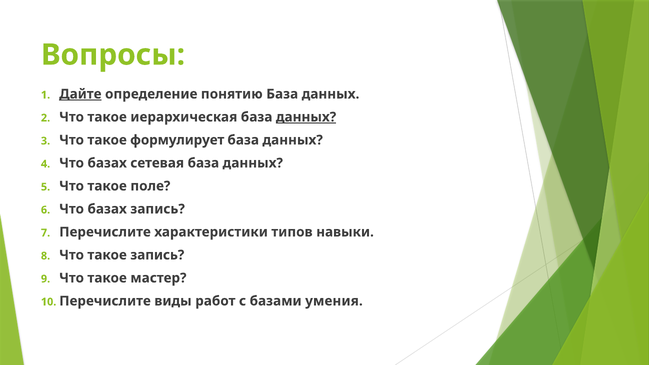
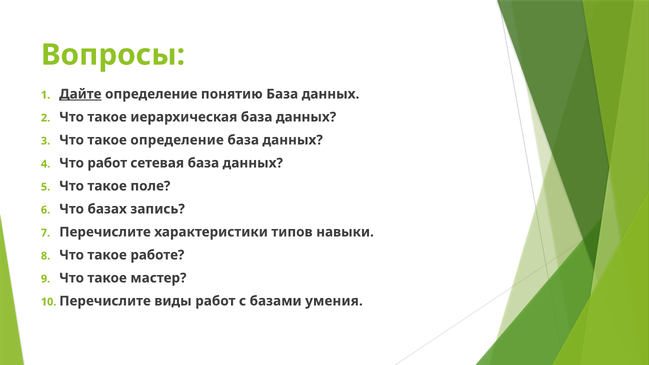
данных underline: present -> none (306, 117)
такое формулирует: формулирует -> определение (177, 140)
базах: базах -> работ (107, 163)
такое запись: запись -> работе (157, 255)
